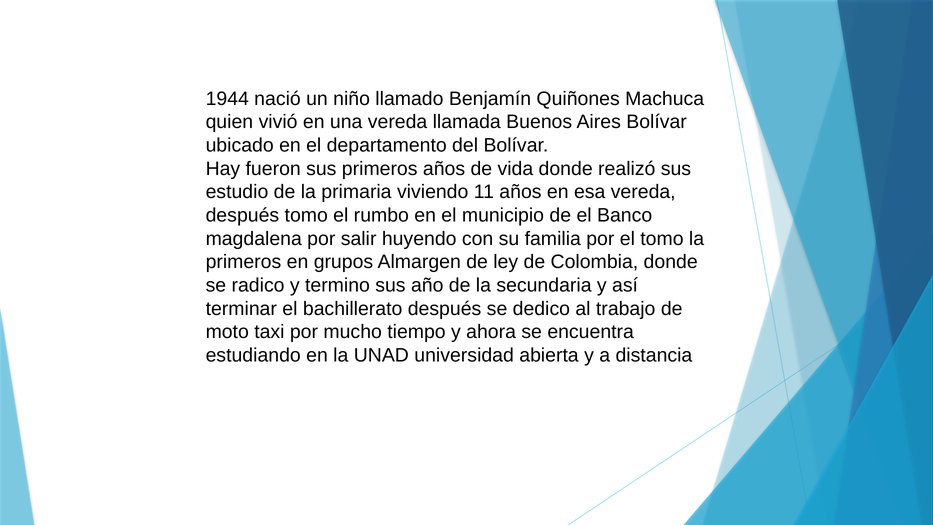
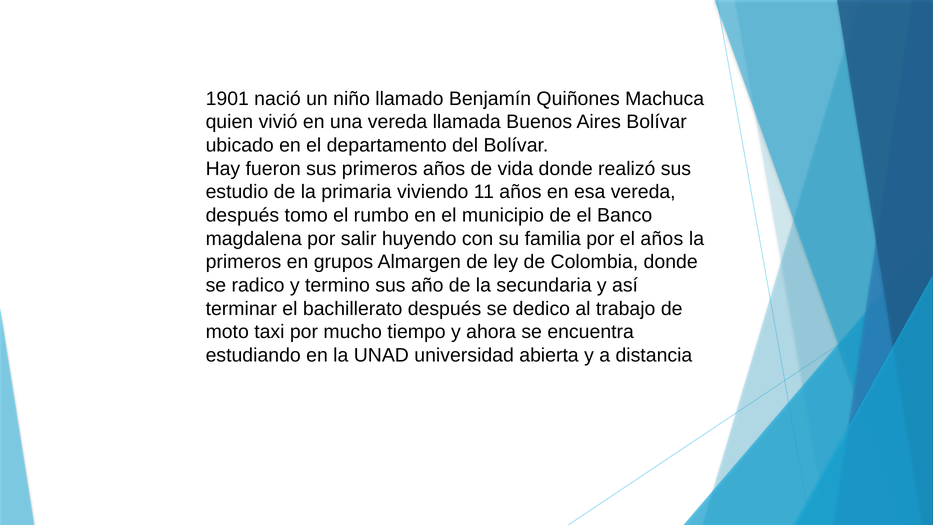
1944: 1944 -> 1901 (227, 99)
el tomo: tomo -> años (662, 239)
